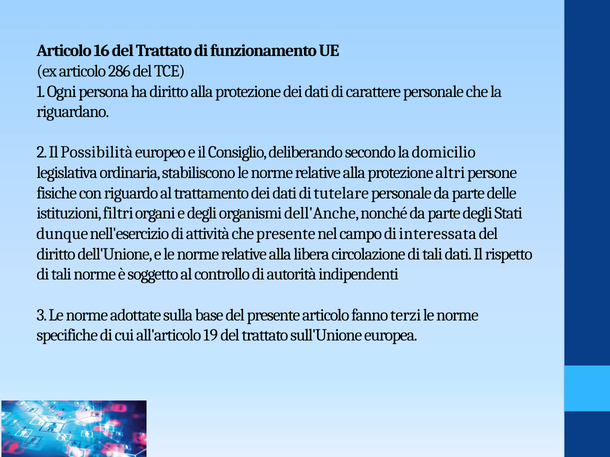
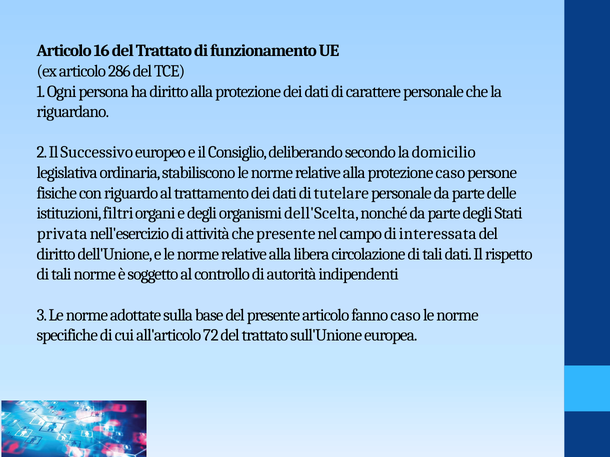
Possibilità: Possibilità -> Successivo (97, 153)
protezione altri: altri -> caso (450, 173)
dell'Anche: dell'Anche -> dell'Scelta (321, 214)
dunque: dunque -> privata (62, 234)
fanno terzi: terzi -> caso (405, 315)
19: 19 -> 72 (211, 336)
